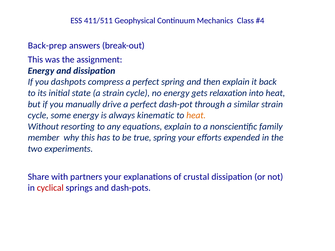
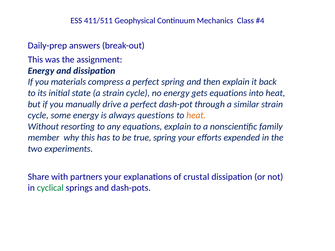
Back-prep: Back-prep -> Daily-prep (47, 46)
dashpots: dashpots -> materials (68, 82)
gets relaxation: relaxation -> equations (228, 93)
kinematic: kinematic -> questions (156, 115)
cyclical colour: red -> green (50, 188)
